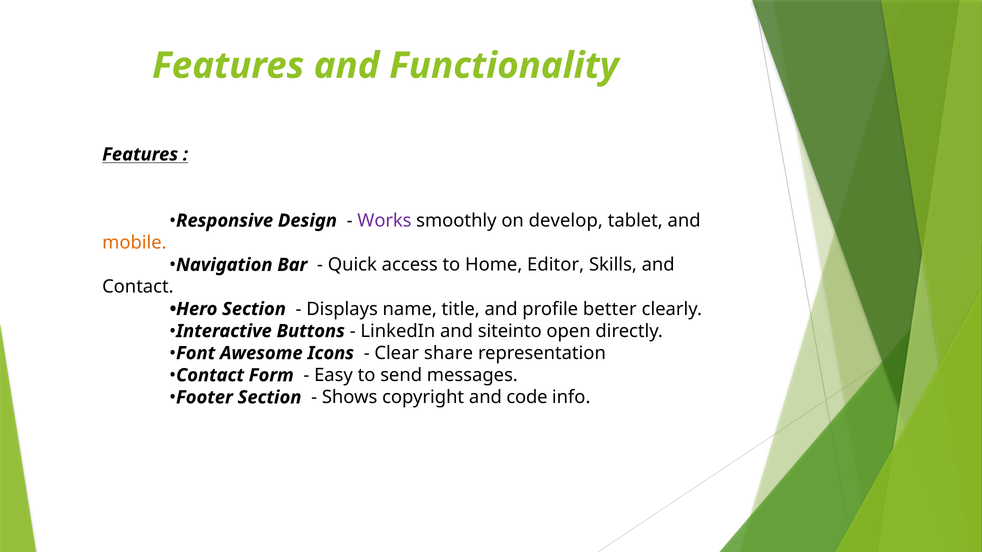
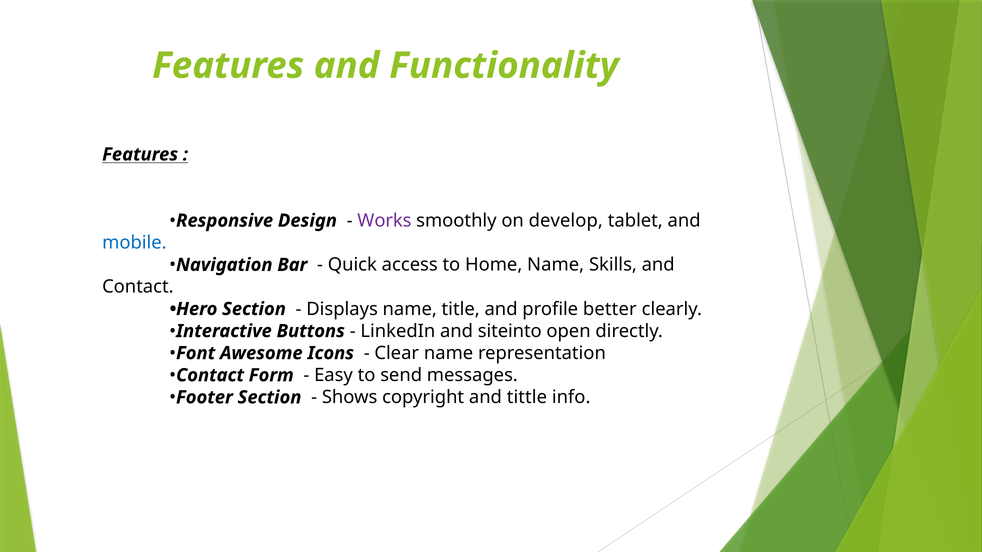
mobile colour: orange -> blue (134, 243)
Home Editor: Editor -> Name (556, 265)
Clear share: share -> name (449, 353)
code: code -> tittle (527, 398)
